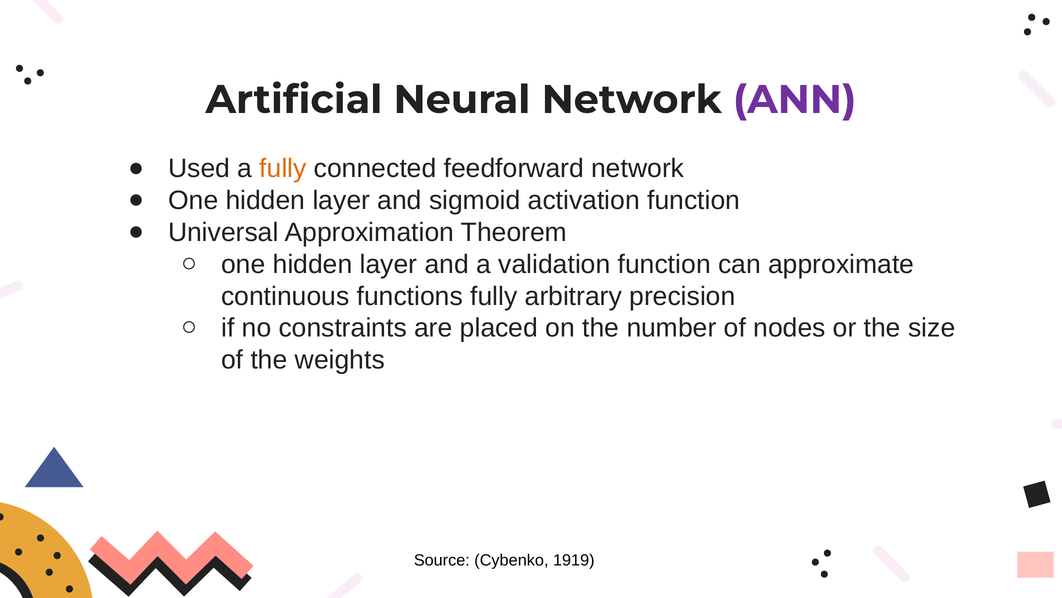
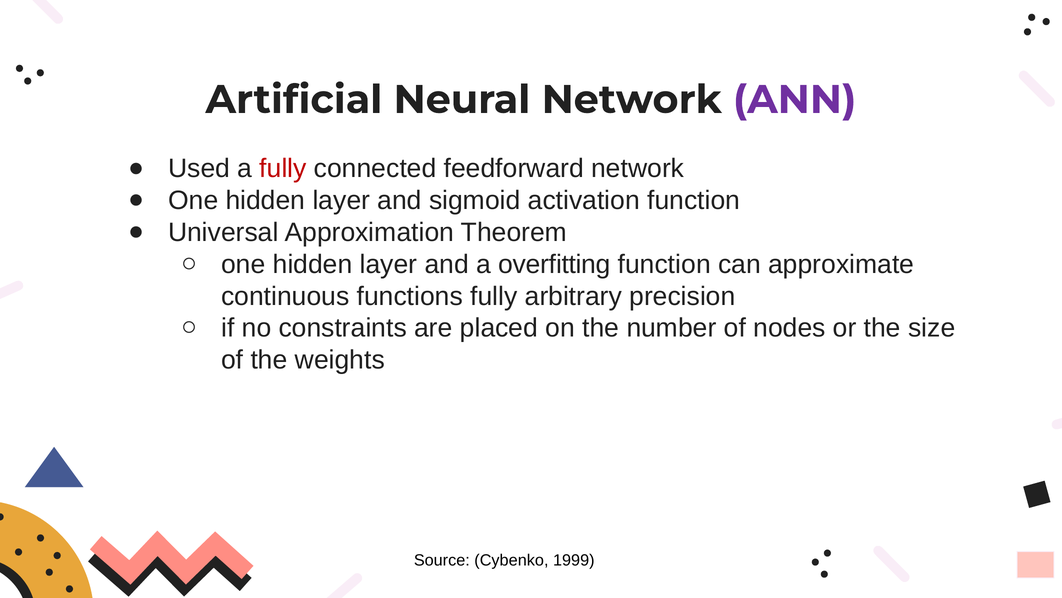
fully colour: orange -> red (283, 169)
validation: validation -> overfitting (555, 264)
1919: 1919 -> 1999 (574, 560)
